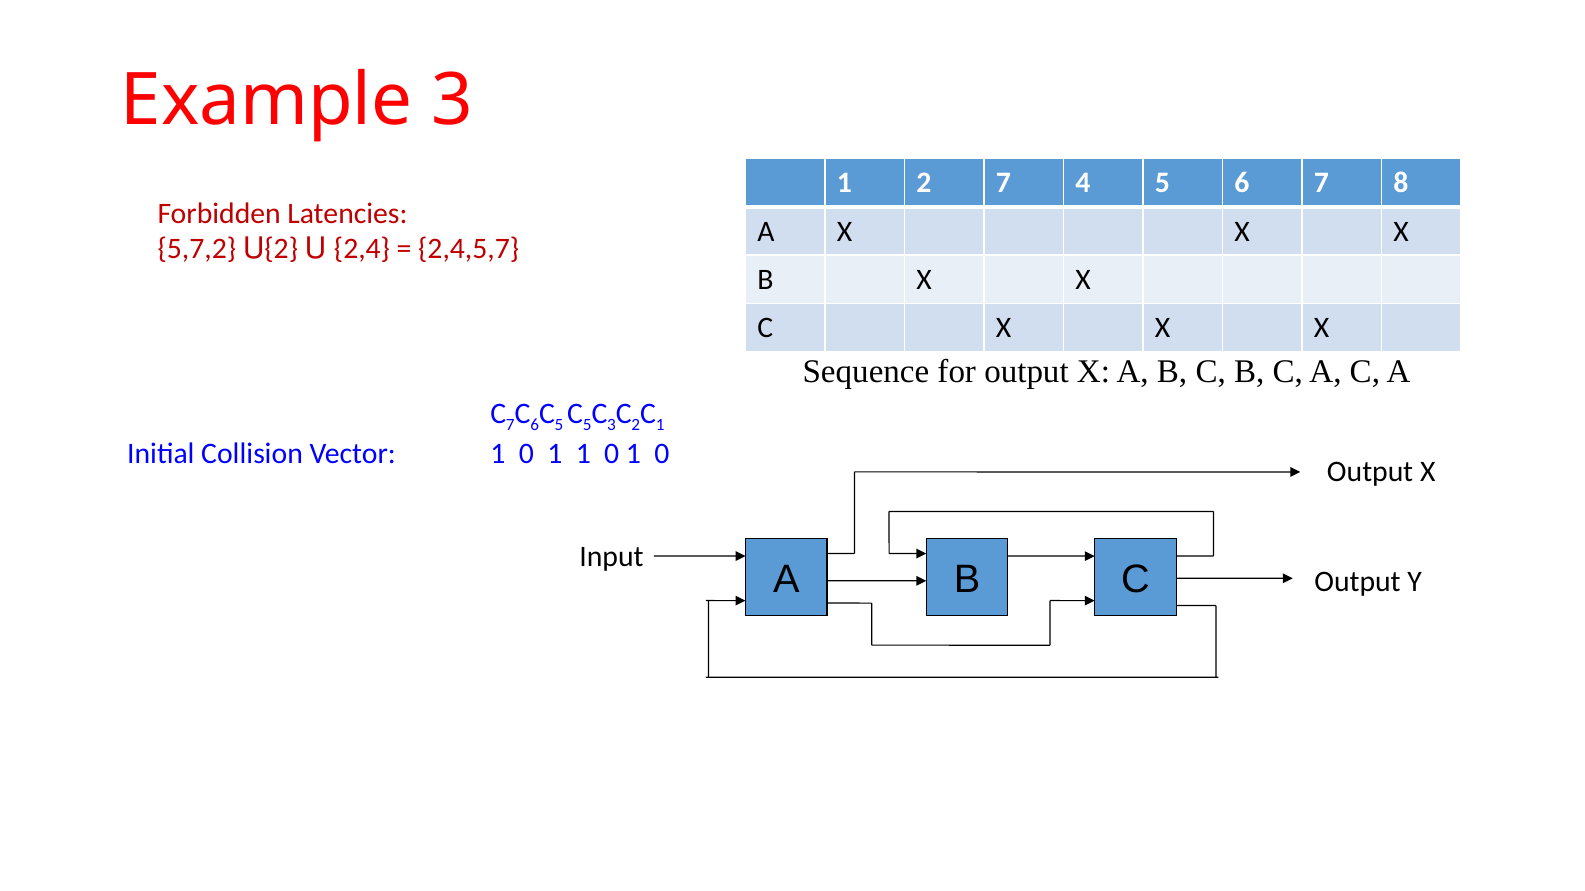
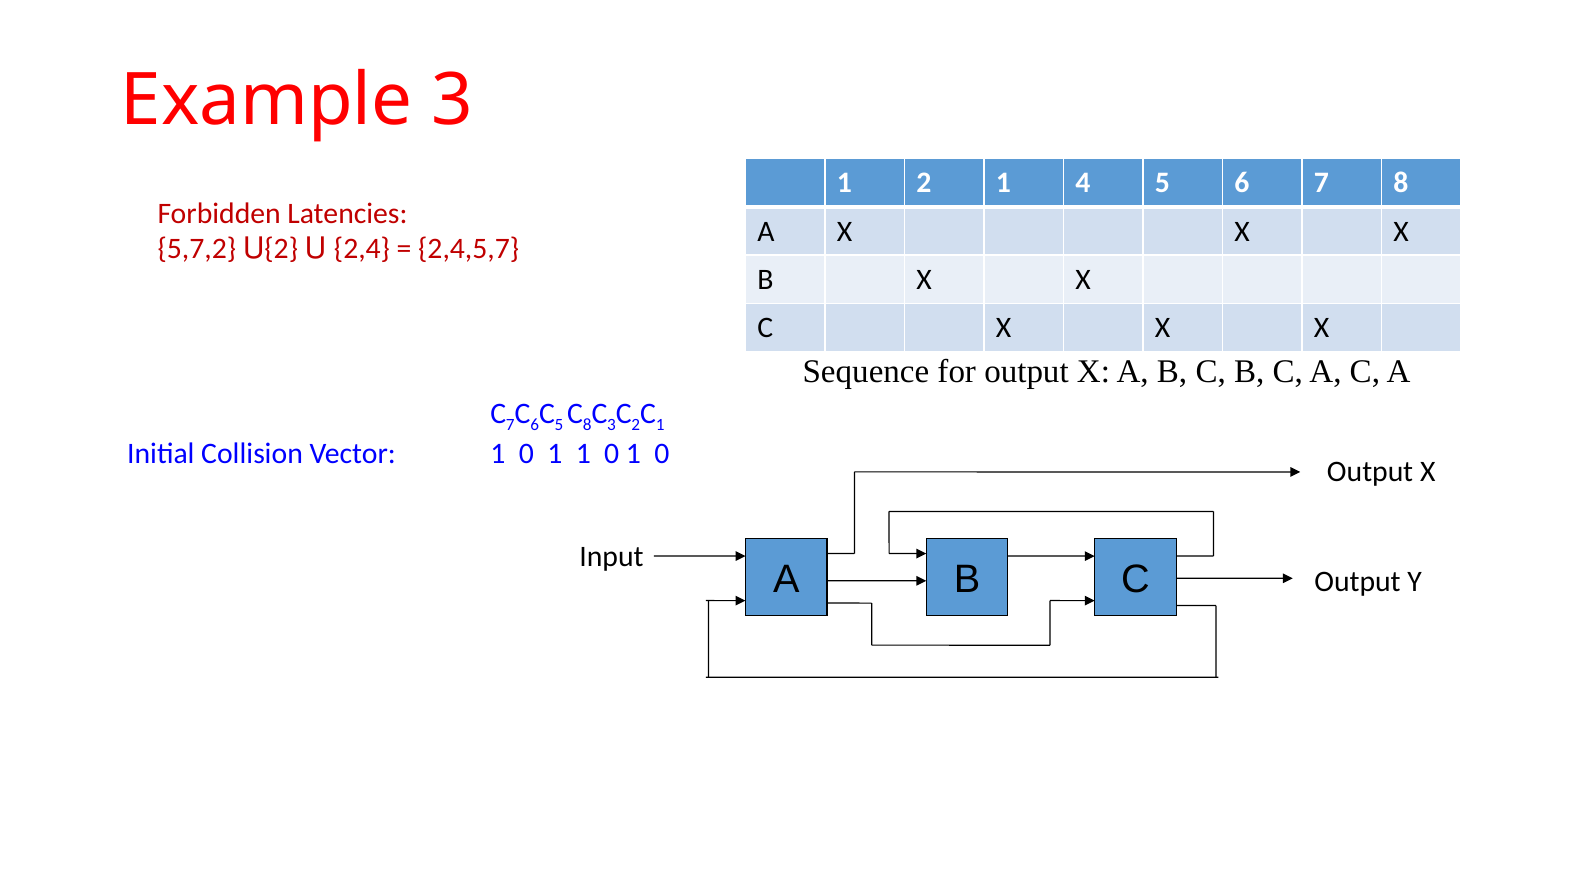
2 7: 7 -> 1 (1003, 183)
5 C 5: 5 -> 8 (587, 425)
